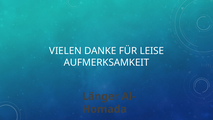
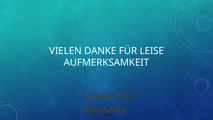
Länger: Länger -> Lauten (100, 96)
